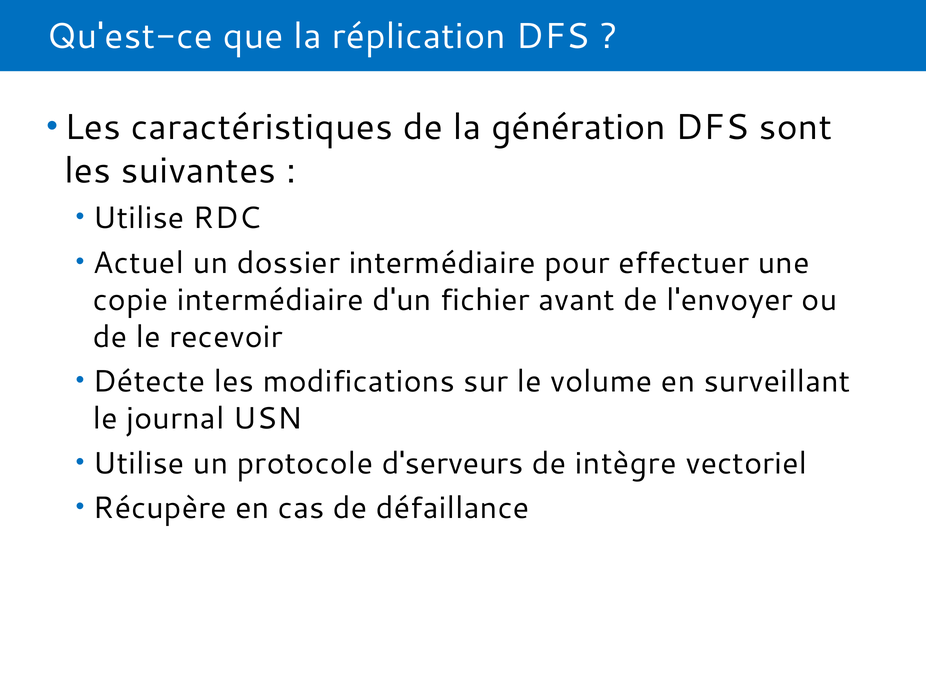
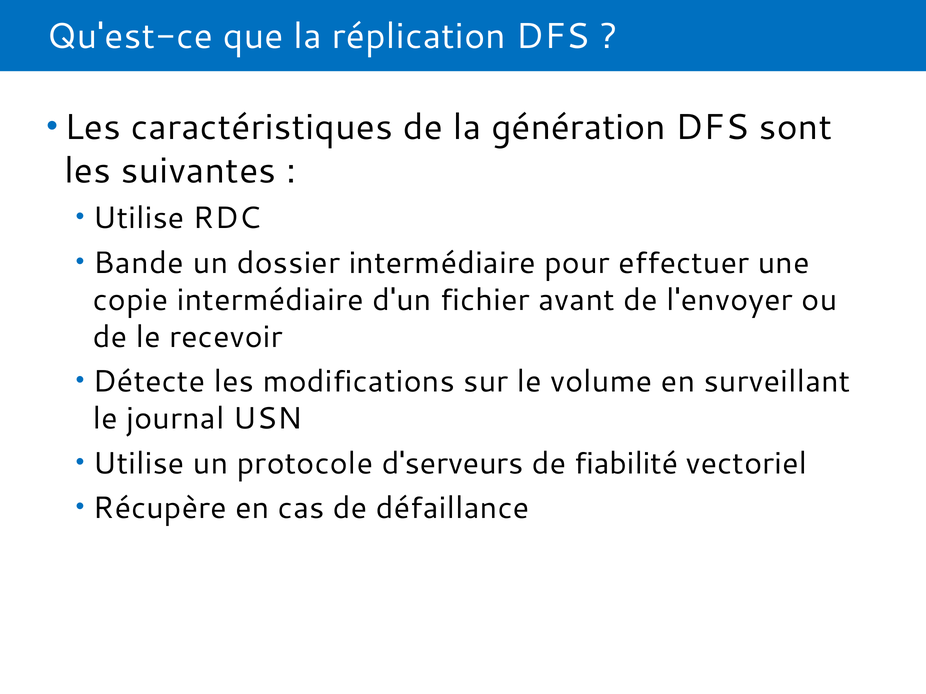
Actuel: Actuel -> Bande (139, 263)
intègre: intègre -> fiabilité (626, 464)
